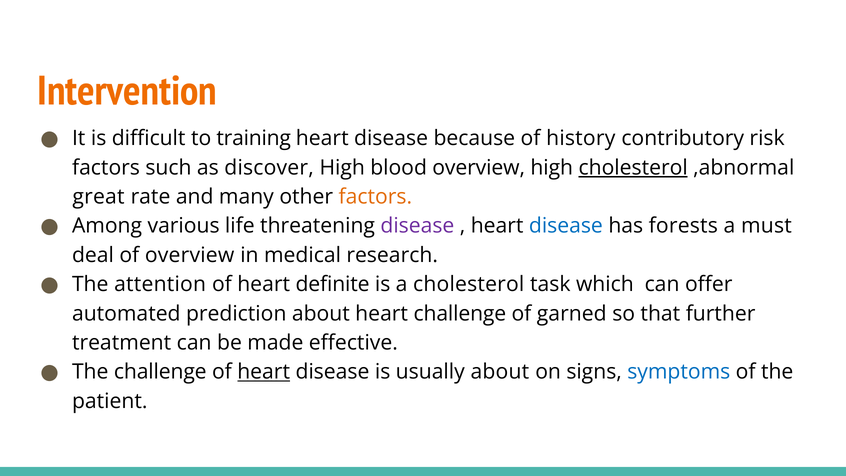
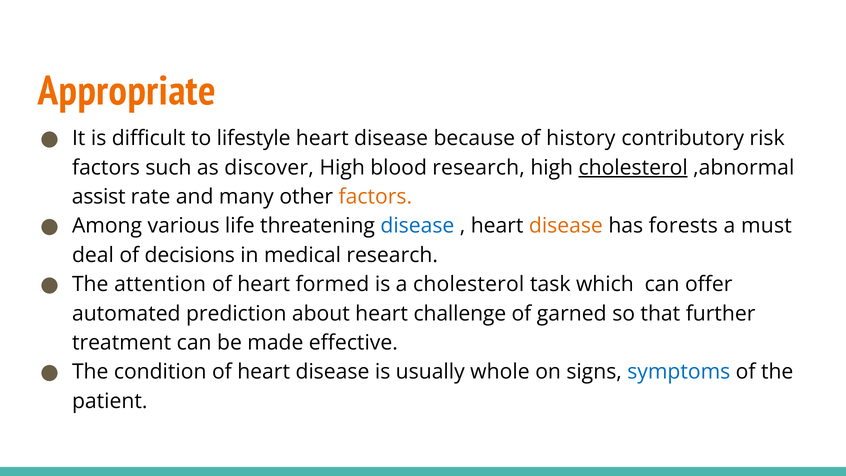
Intervention: Intervention -> Appropriate (127, 91)
training: training -> lifestyle (254, 138)
blood overview: overview -> research (479, 168)
great: great -> assist (99, 197)
disease colour: purple -> blue (417, 226)
disease colour: blue -> orange (566, 226)
of overview: overview -> decisions (190, 255)
definite: definite -> formed (332, 284)
The challenge: challenge -> condition (160, 372)
heart underline: present -> none (264, 372)
usually about: about -> whole (500, 372)
